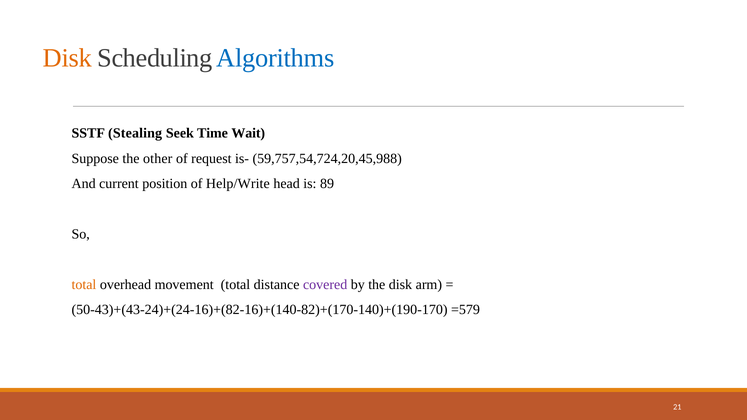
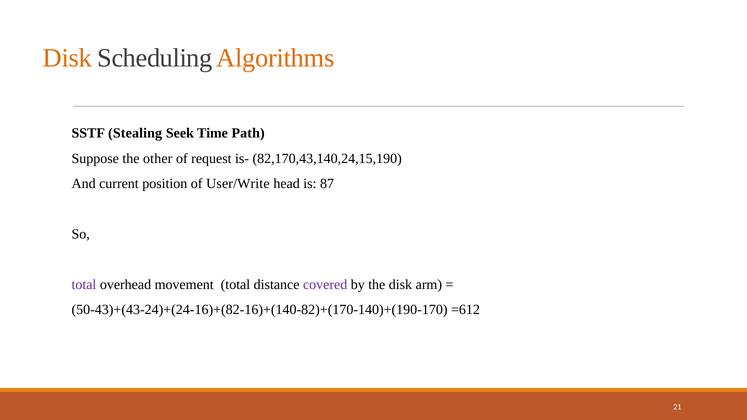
Algorithms colour: blue -> orange (275, 58)
Wait: Wait -> Path (248, 133)
59,757,54,724,20,45,988: 59,757,54,724,20,45,988 -> 82,170,43,140,24,15,190 (327, 158)
Help/Write: Help/Write -> User/Write (238, 184)
89: 89 -> 87 (327, 184)
total colour: orange -> purple (84, 285)
=579: =579 -> =612 (465, 310)
